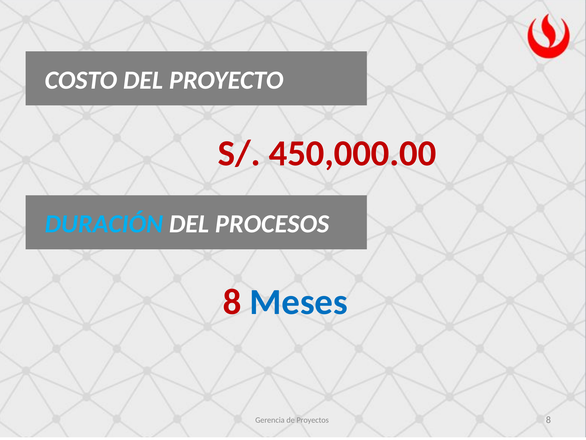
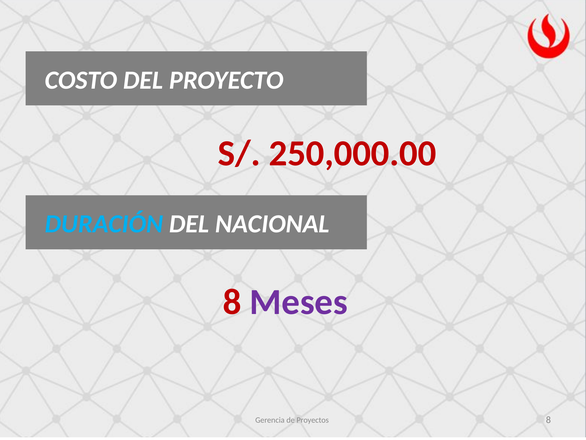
450,000.00: 450,000.00 -> 250,000.00 (353, 153)
PROCESOS: PROCESOS -> NACIONAL (272, 224)
Meses colour: blue -> purple (299, 302)
